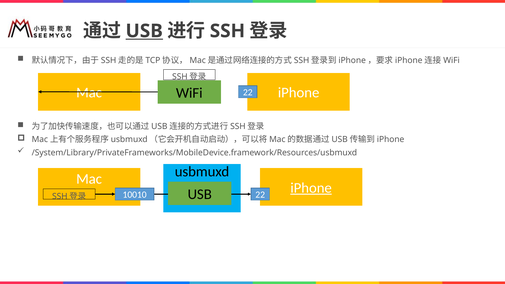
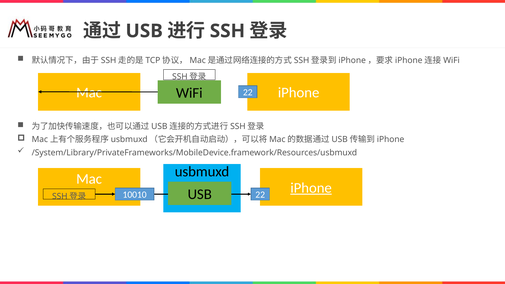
USB underline: present -> none (144, 31)
